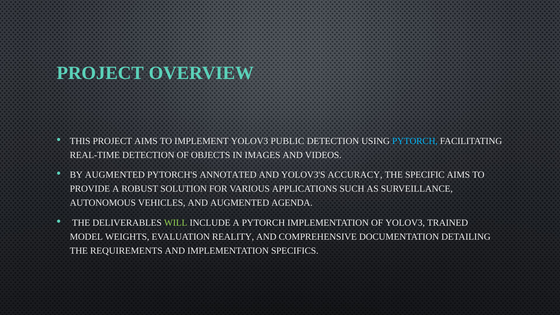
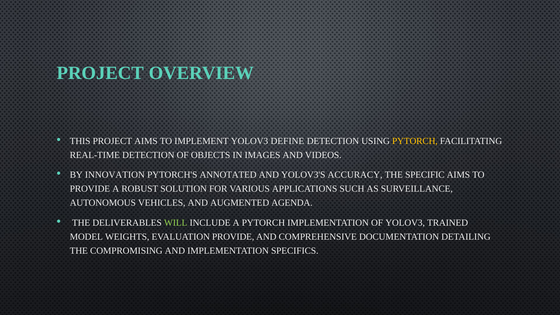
PUBLIC: PUBLIC -> DEFINE (287, 141)
PYTORCH colour: light blue -> yellow (415, 141)
BY AUGMENTED: AUGMENTED -> INNOVATION (115, 175)
EVALUATION REALITY: REALITY -> PROVIDE (233, 237)
REQUIREMENTS: REQUIREMENTS -> COMPROMISING (126, 251)
